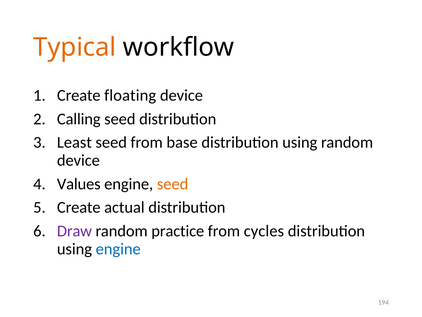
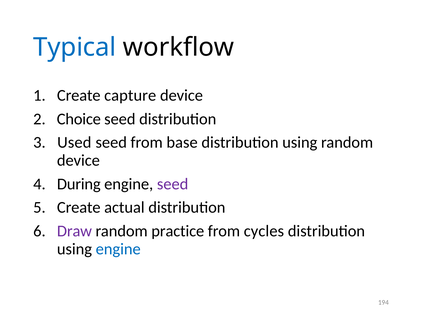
Typical colour: orange -> blue (75, 47)
floating: floating -> capture (130, 95)
Calling: Calling -> Choice (79, 119)
Least: Least -> Used (74, 142)
Values: Values -> During (79, 184)
seed colour: orange -> purple (173, 184)
